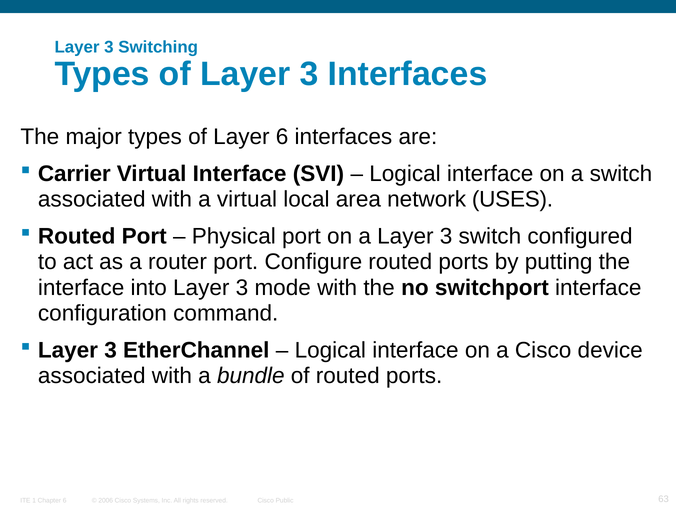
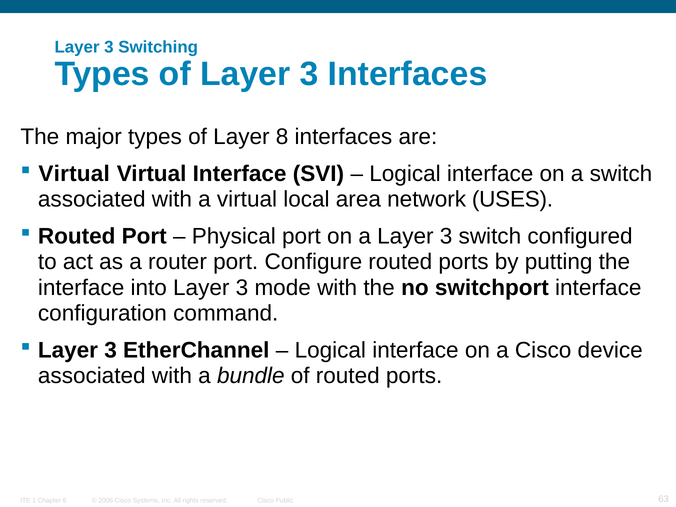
Layer 6: 6 -> 8 (282, 137)
Carrier: Carrier -> Virtual (74, 174)
